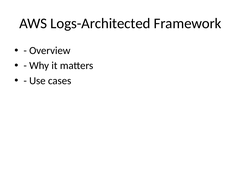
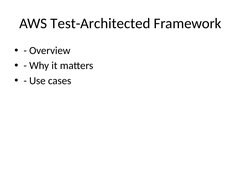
Logs-Architected: Logs-Architected -> Test-Architected (100, 23)
